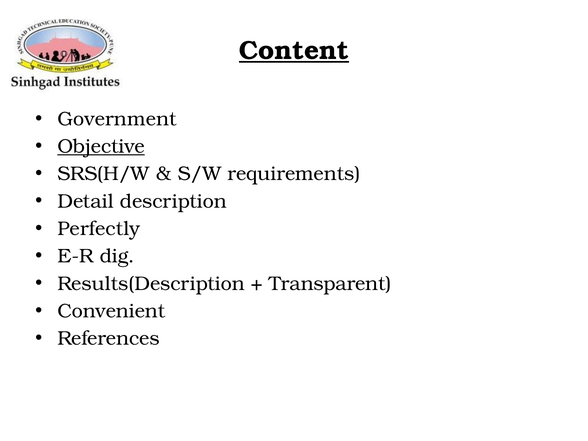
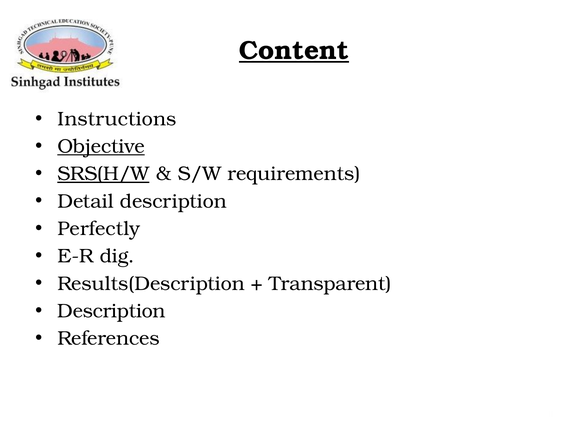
Government: Government -> Instructions (117, 119)
SRS(H/W underline: none -> present (103, 174)
Convenient: Convenient -> Description (111, 311)
